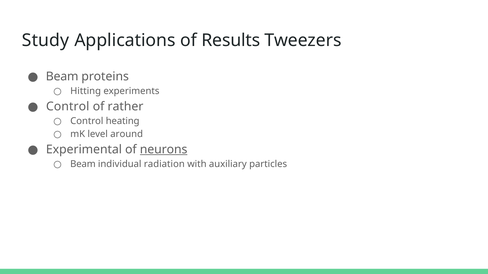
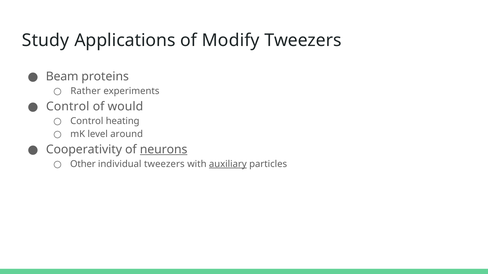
Results: Results -> Modify (231, 40)
Hitting: Hitting -> Rather (86, 91)
rather: rather -> would (125, 107)
Experimental: Experimental -> Cooperativity (84, 150)
Beam: Beam -> Other (83, 164)
individual radiation: radiation -> tweezers (164, 164)
auxiliary underline: none -> present (228, 164)
